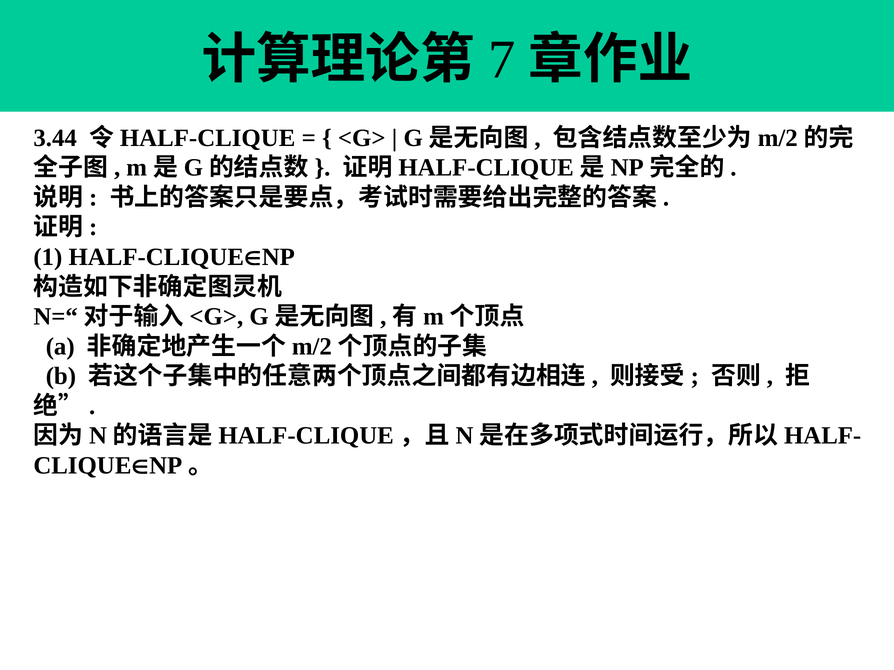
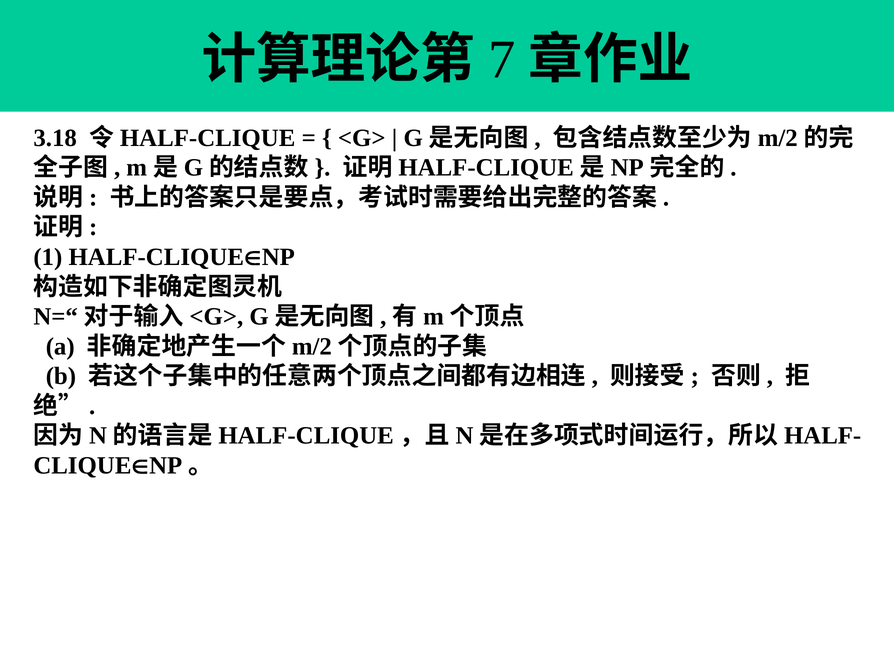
3.44: 3.44 -> 3.18 (55, 138)
